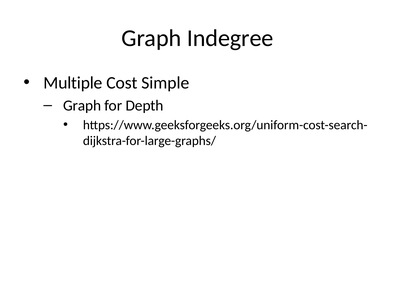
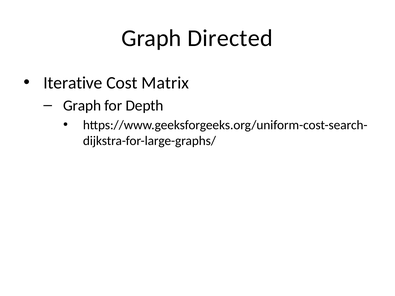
Indegree: Indegree -> Directed (230, 38)
Multiple: Multiple -> Iterative (73, 83)
Simple: Simple -> Matrix (165, 83)
